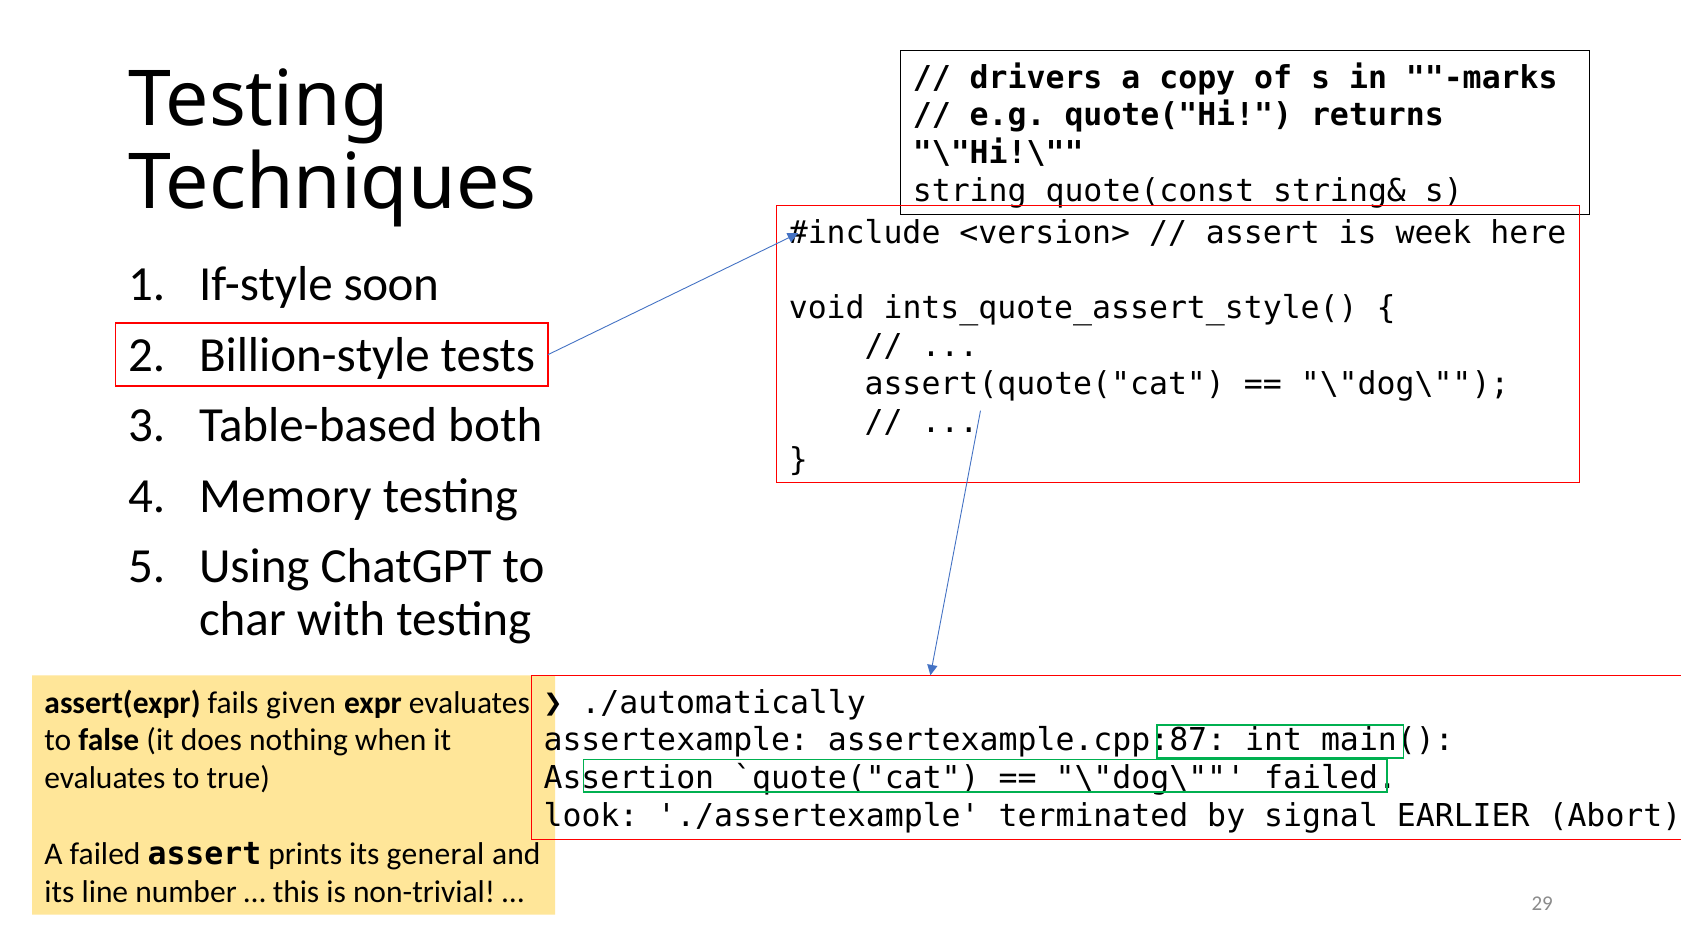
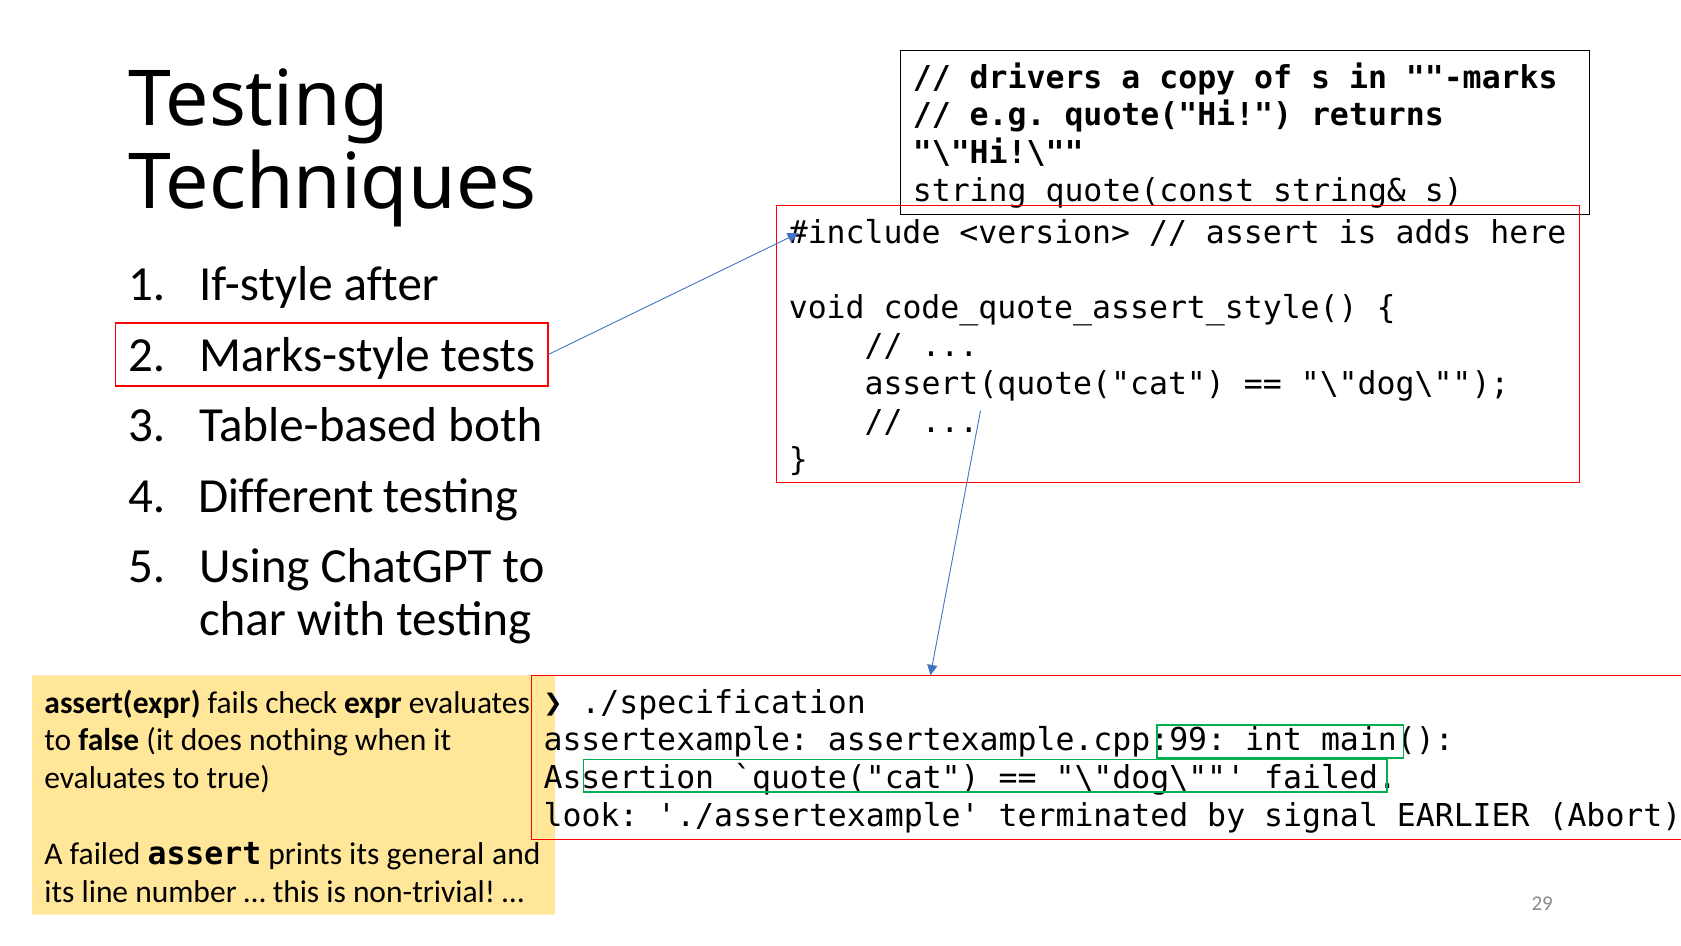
week: week -> adds (1433, 233)
soon: soon -> after (391, 284)
ints_quote_assert_style(: ints_quote_assert_style( -> code_quote_assert_style( (1121, 308)
Billion-style: Billion-style -> Marks-style (314, 355)
Memory: Memory -> Different (286, 496)
./automatically: ./automatically -> ./specification (724, 702)
given: given -> check (301, 702)
assertexample.cpp:87: assertexample.cpp:87 -> assertexample.cpp:99 (1027, 740)
